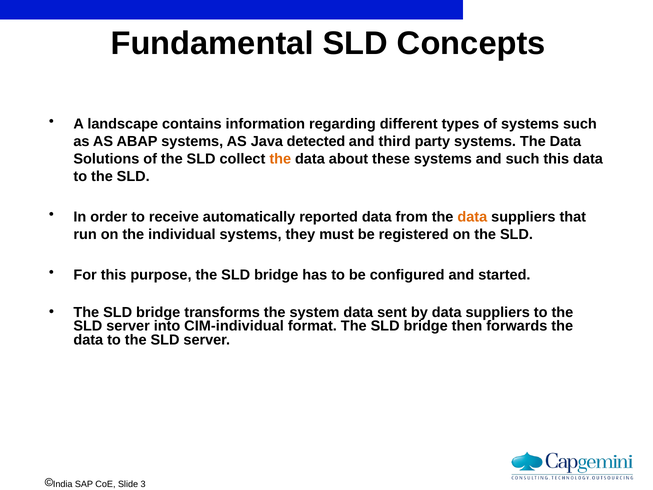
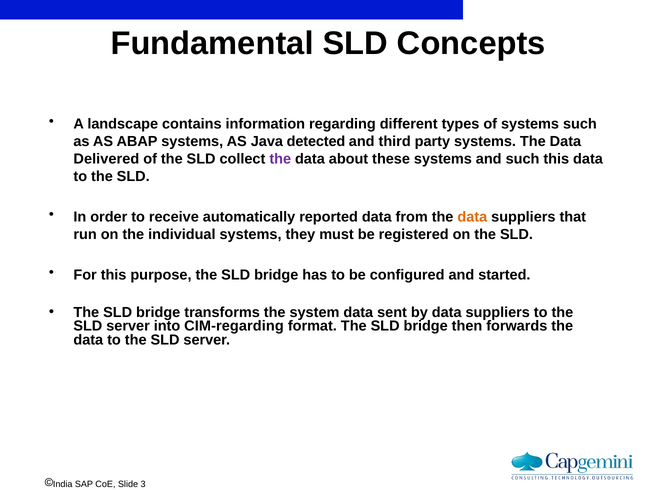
Solutions: Solutions -> Delivered (106, 159)
the colour: orange -> purple (280, 159)
CIM-individual: CIM-individual -> CIM-regarding (234, 326)
